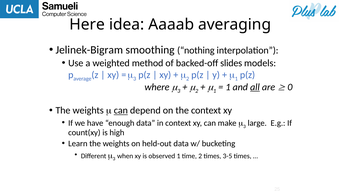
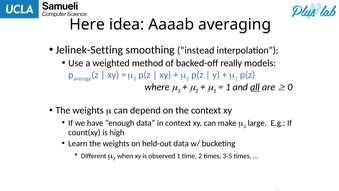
Jelinek-Bigram: Jelinek-Bigram -> Jelinek-Setting (89, 50)
nothing: nothing -> instead (196, 50)
slides: slides -> really (231, 63)
can underline: present -> none (121, 110)
